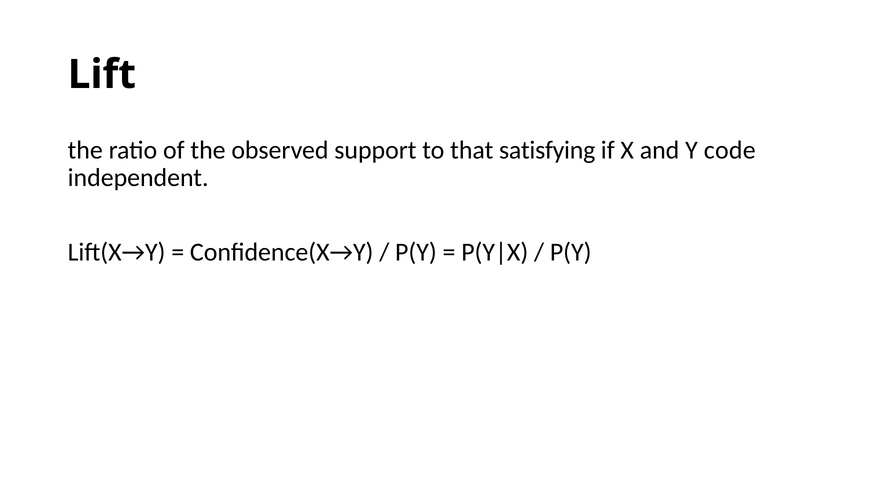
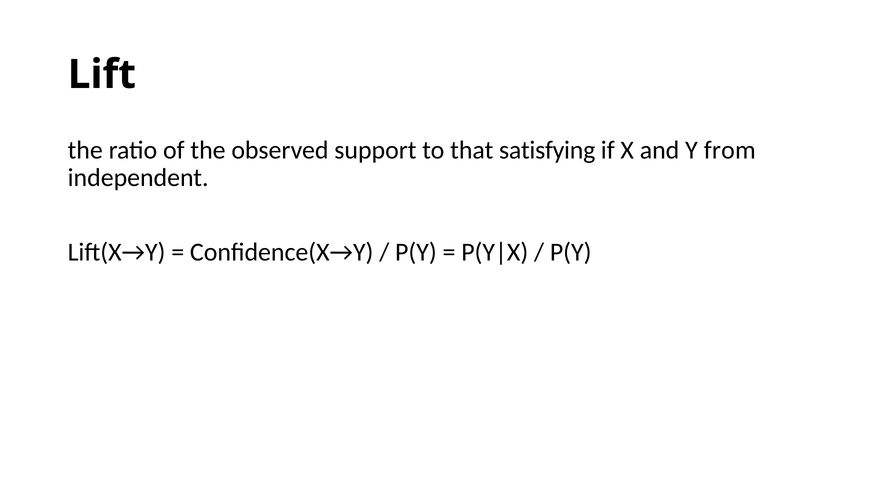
code: code -> from (730, 150)
